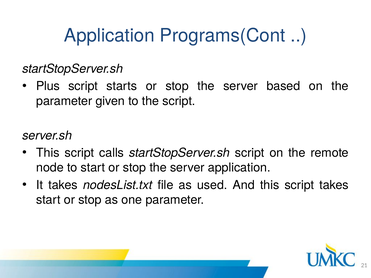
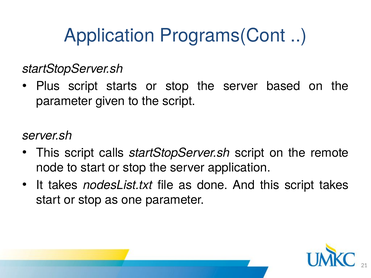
used: used -> done (212, 185)
